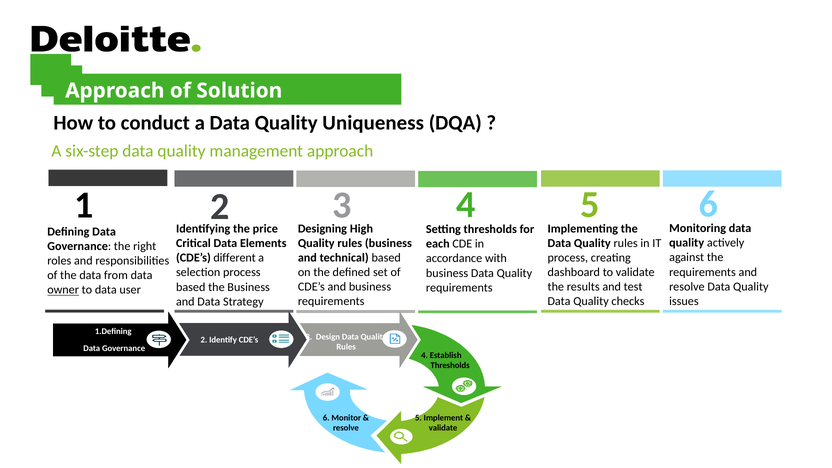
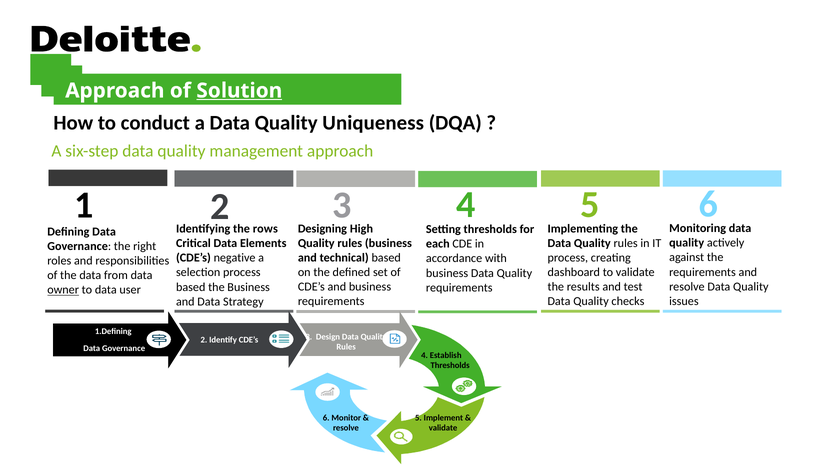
Solution underline: none -> present (239, 91)
price: price -> rows (265, 229)
different: different -> negative (235, 258)
